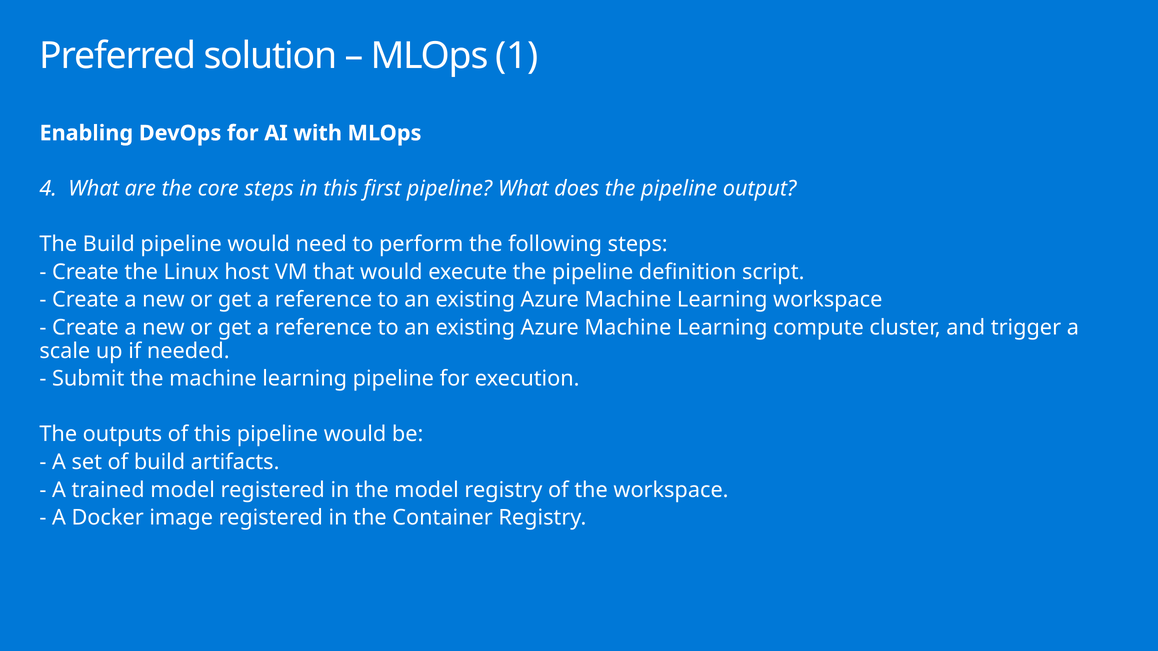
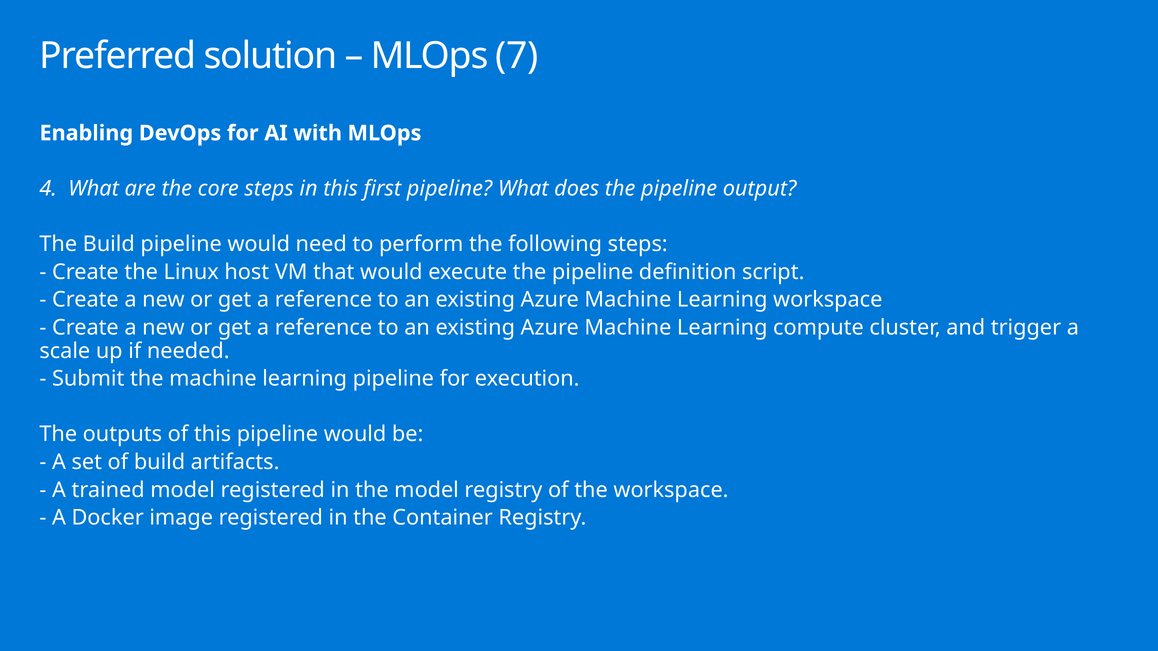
1: 1 -> 7 (517, 56)
